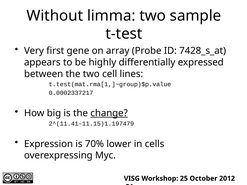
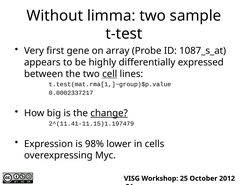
7428_s_at: 7428_s_at -> 1087_s_at (203, 51)
cell underline: none -> present (110, 74)
70%: 70% -> 98% (94, 144)
